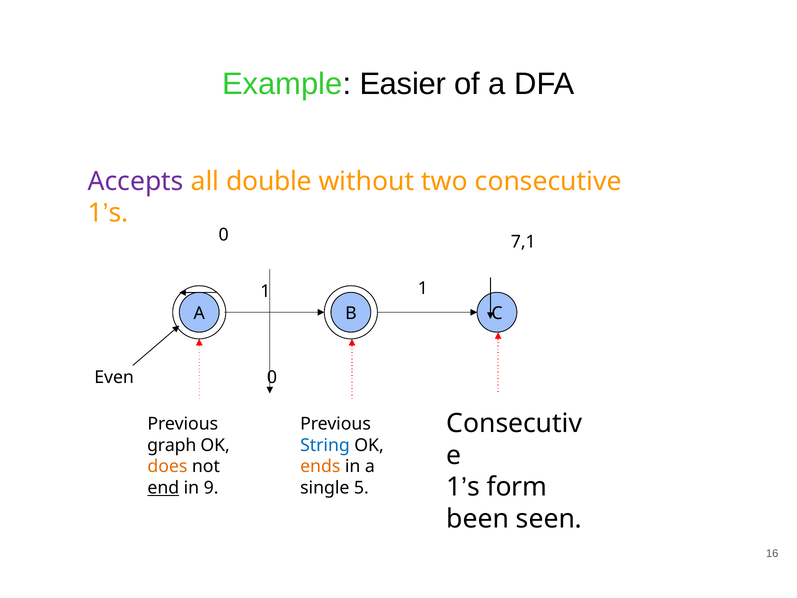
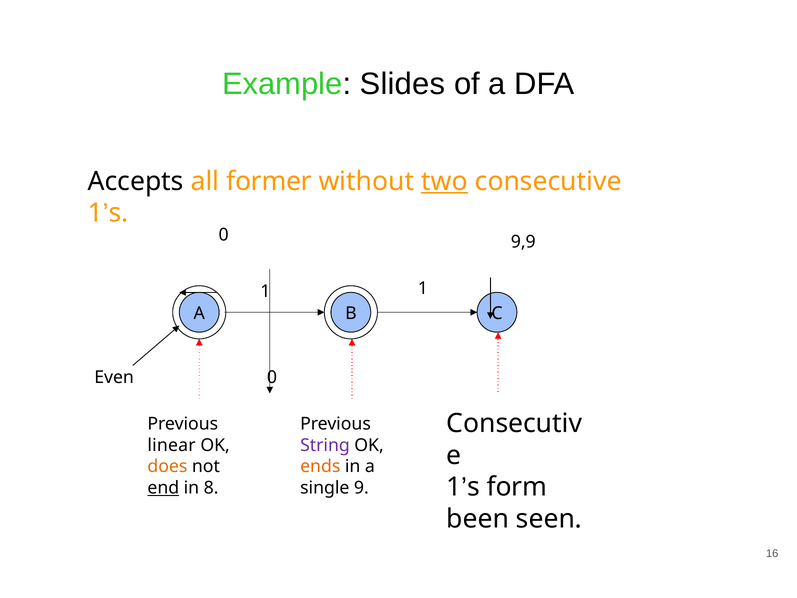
Easier: Easier -> Slides (402, 84)
Accepts colour: purple -> black (136, 181)
double: double -> former (269, 181)
two underline: none -> present (445, 181)
7,1: 7,1 -> 9,9 (523, 242)
graph: graph -> linear (172, 445)
String colour: blue -> purple (325, 445)
9: 9 -> 8 (211, 488)
5: 5 -> 9 (361, 488)
